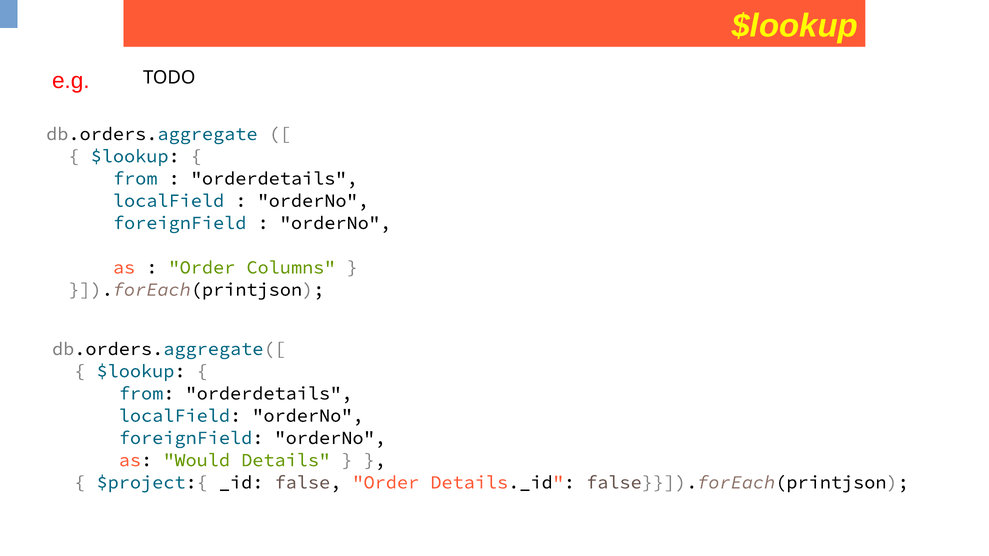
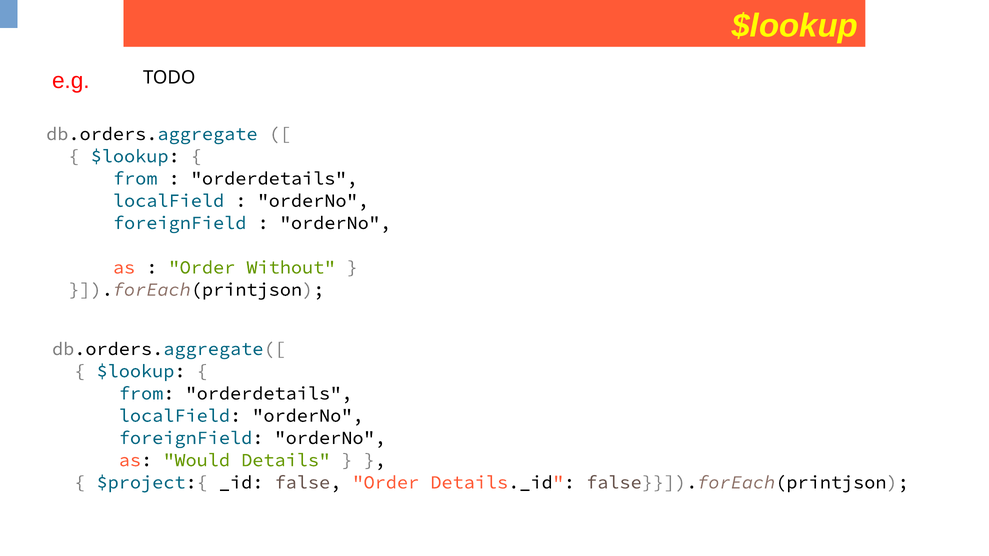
Columns: Columns -> Without (291, 268)
